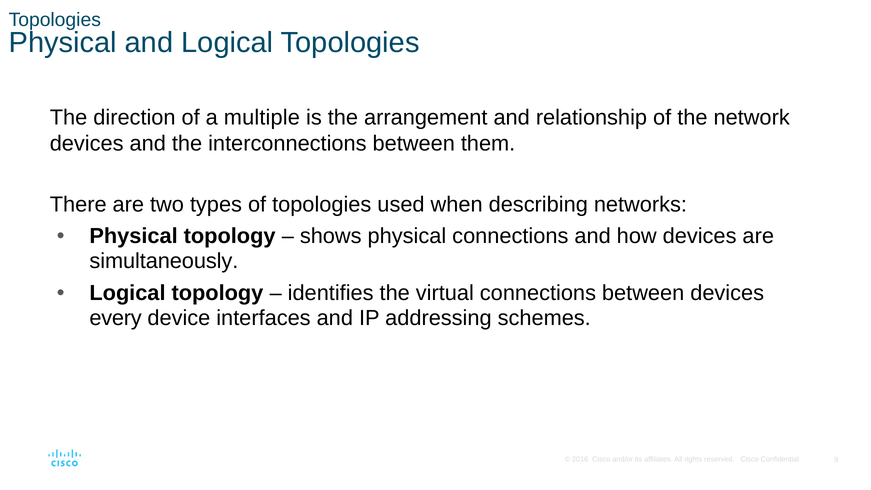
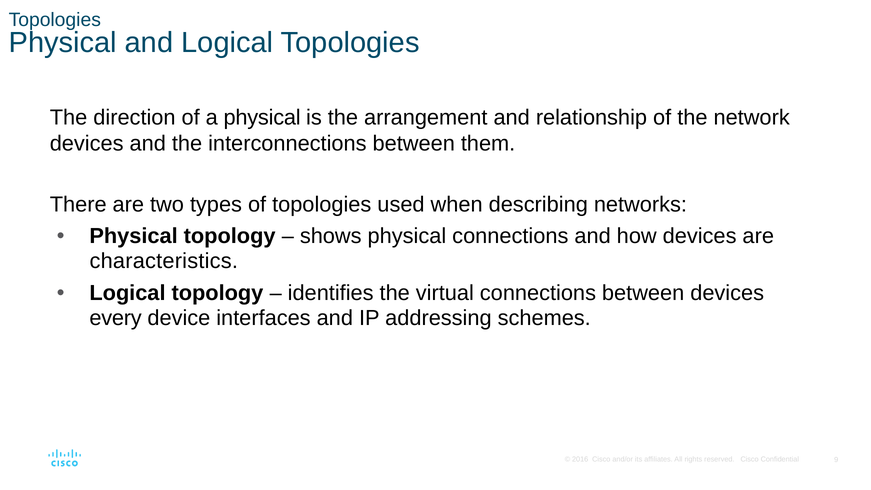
a multiple: multiple -> physical (262, 118)
simultaneously: simultaneously -> characteristics (164, 261)
